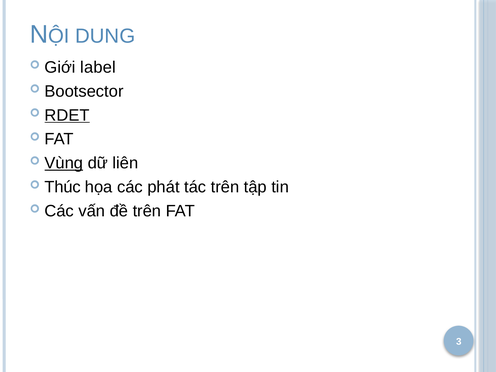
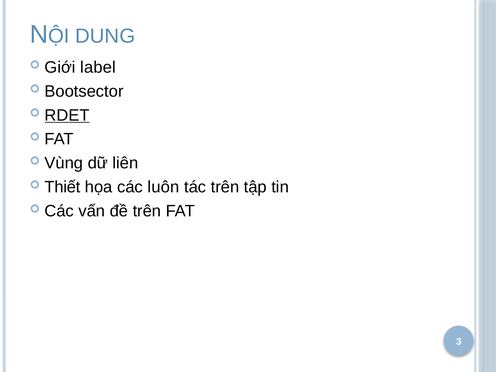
Vùng underline: present -> none (64, 163)
Thúc: Thúc -> Thiết (63, 187)
phát: phát -> luôn (163, 187)
